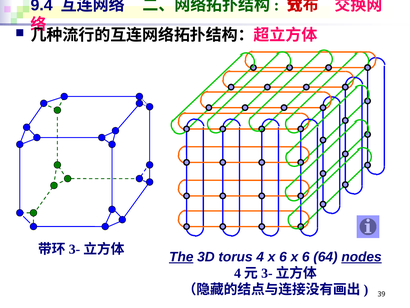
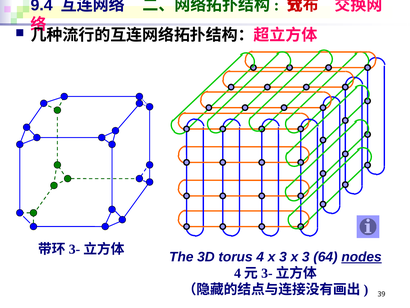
The underline: present -> none (181, 257)
4 x 6: 6 -> 3 (283, 257)
6: 6 -> 3 (306, 257)
